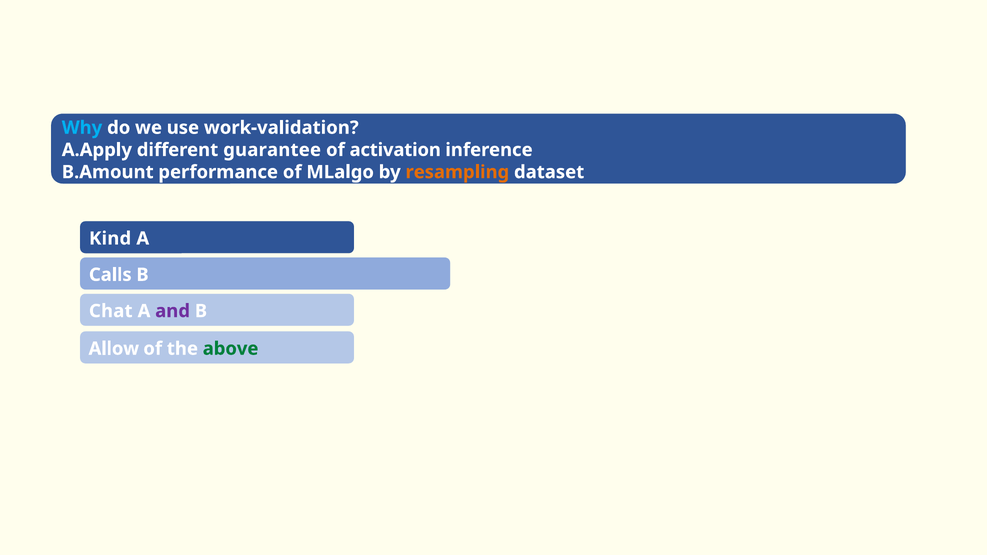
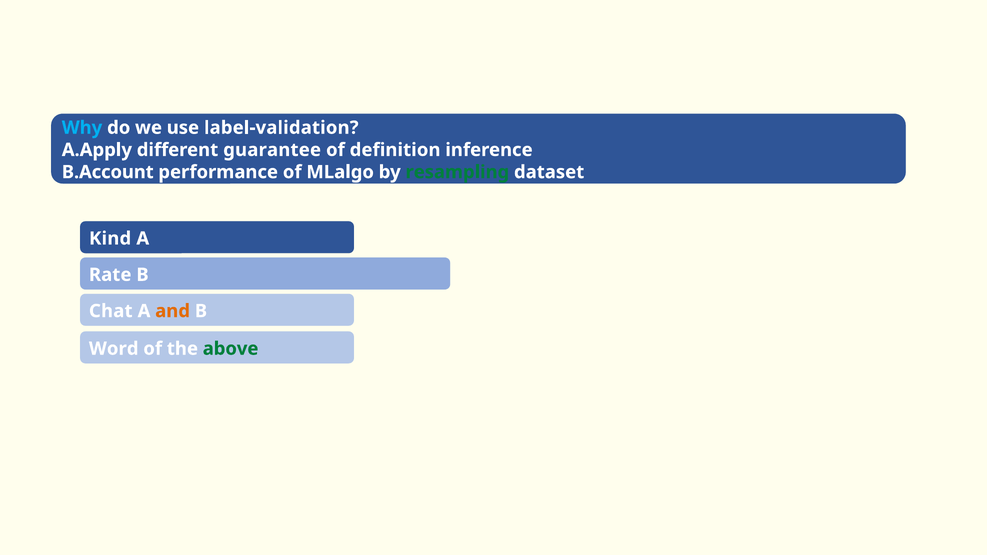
work-validation: work-validation -> label-validation (281, 128)
activation: activation -> definition (395, 150)
B.Amount: B.Amount -> B.Account (108, 172)
resampling colour: orange -> green (457, 172)
Calls: Calls -> Rate (110, 275)
and colour: purple -> orange (173, 311)
Allow: Allow -> Word (114, 349)
